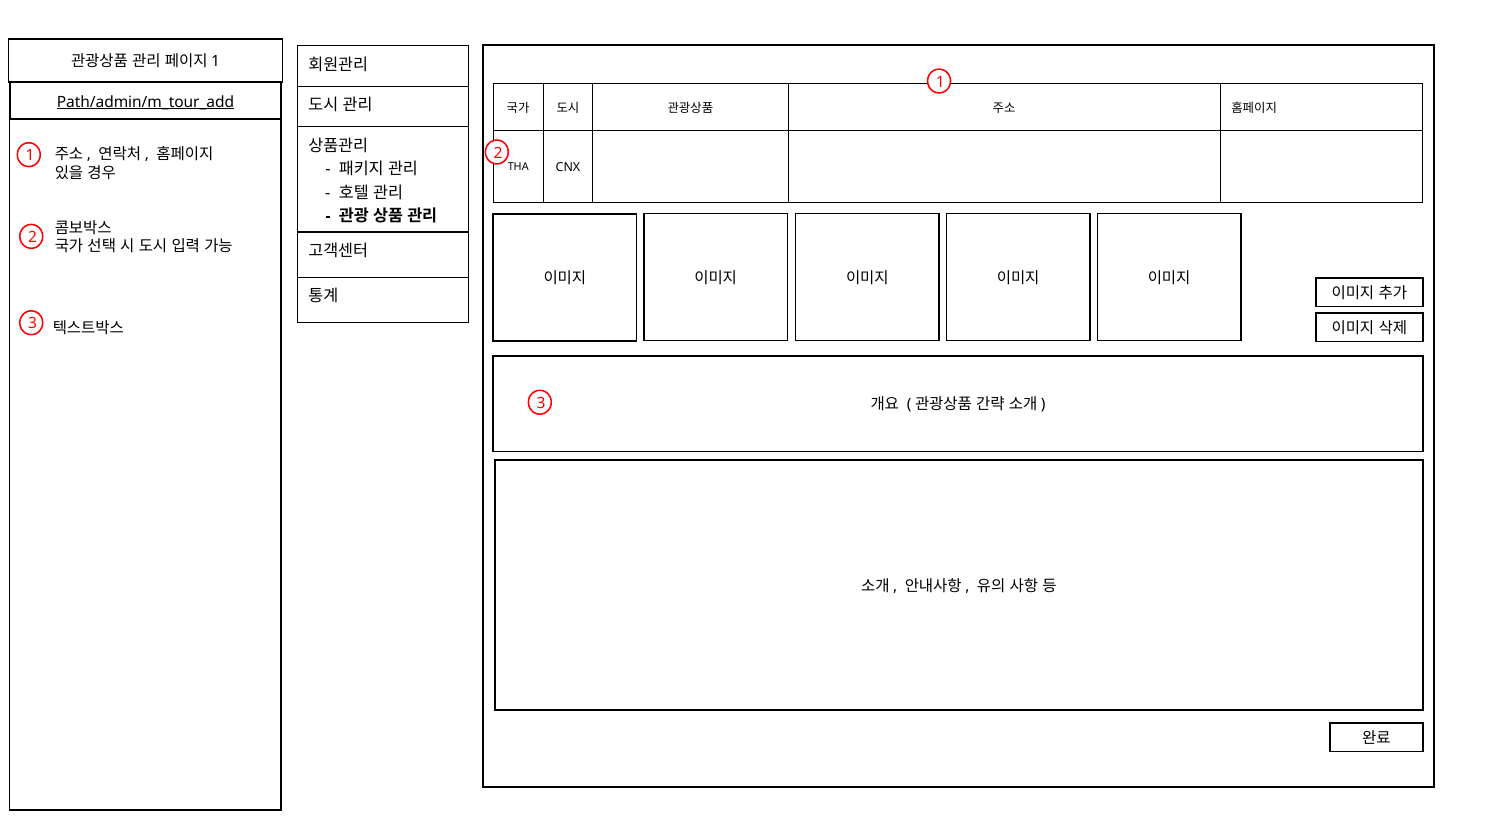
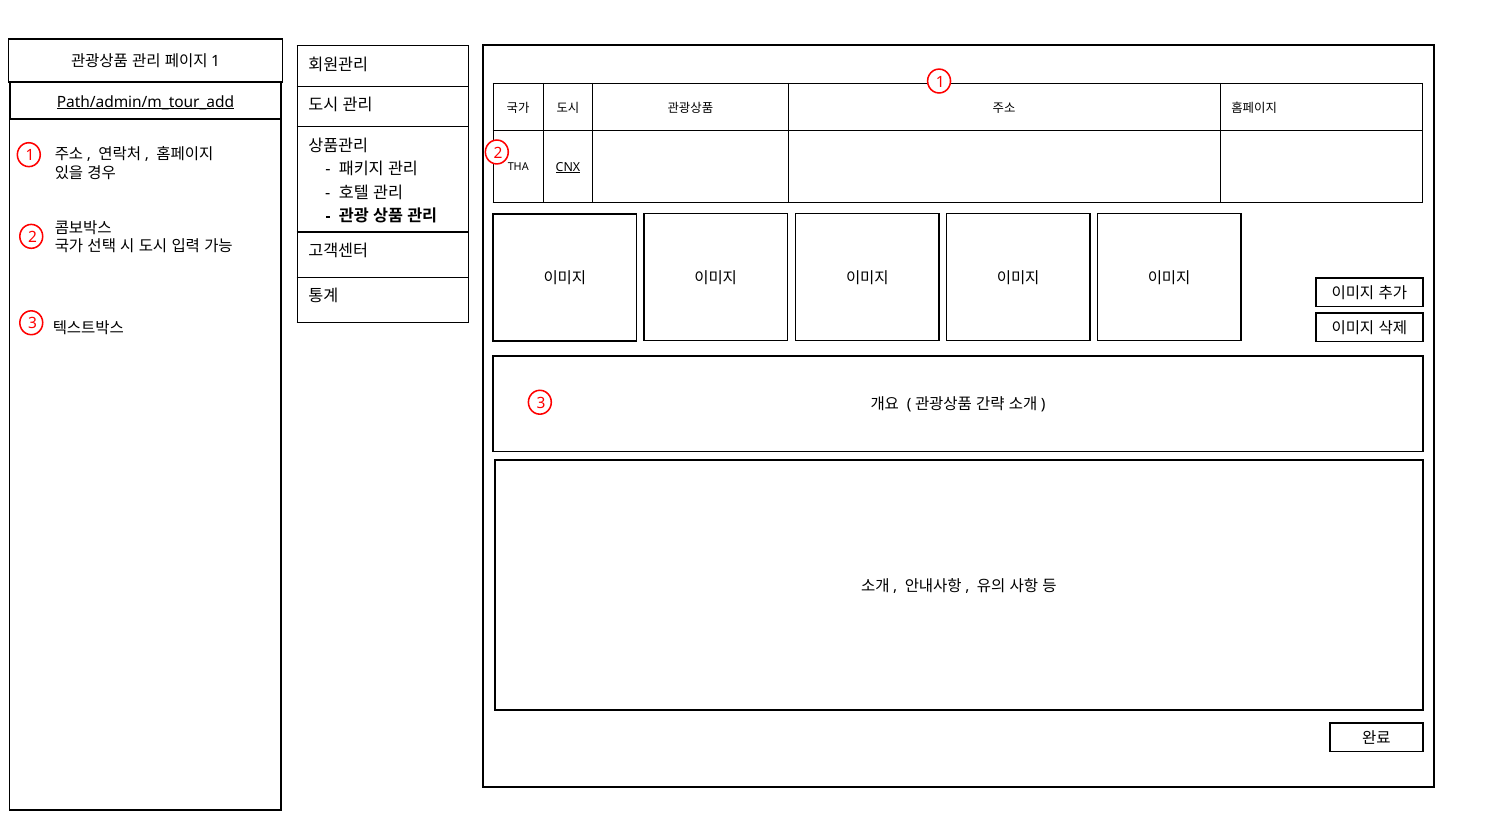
CNX underline: none -> present (568, 167)
